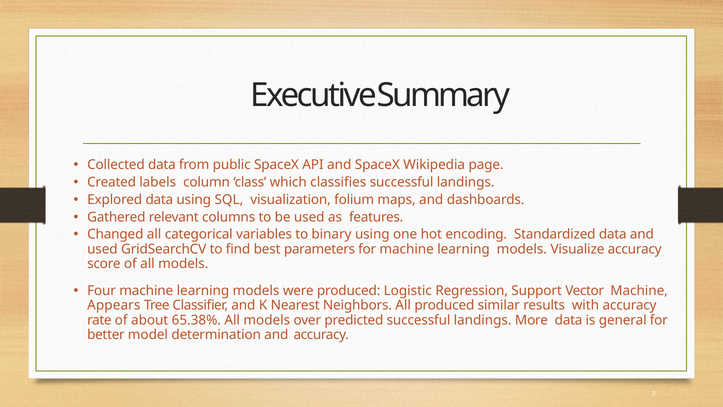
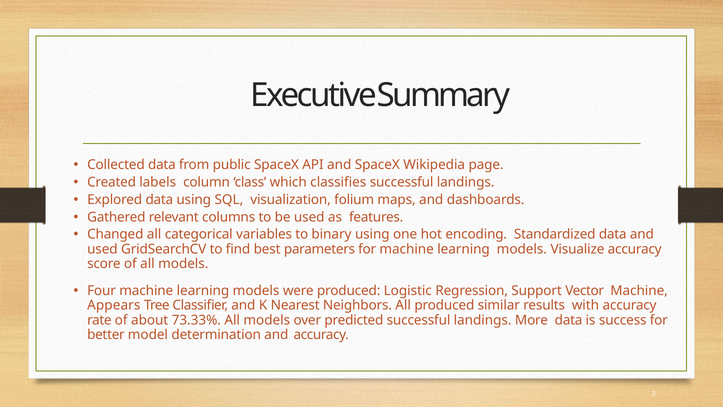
65.38%: 65.38% -> 73.33% (196, 320)
general: general -> success (623, 320)
